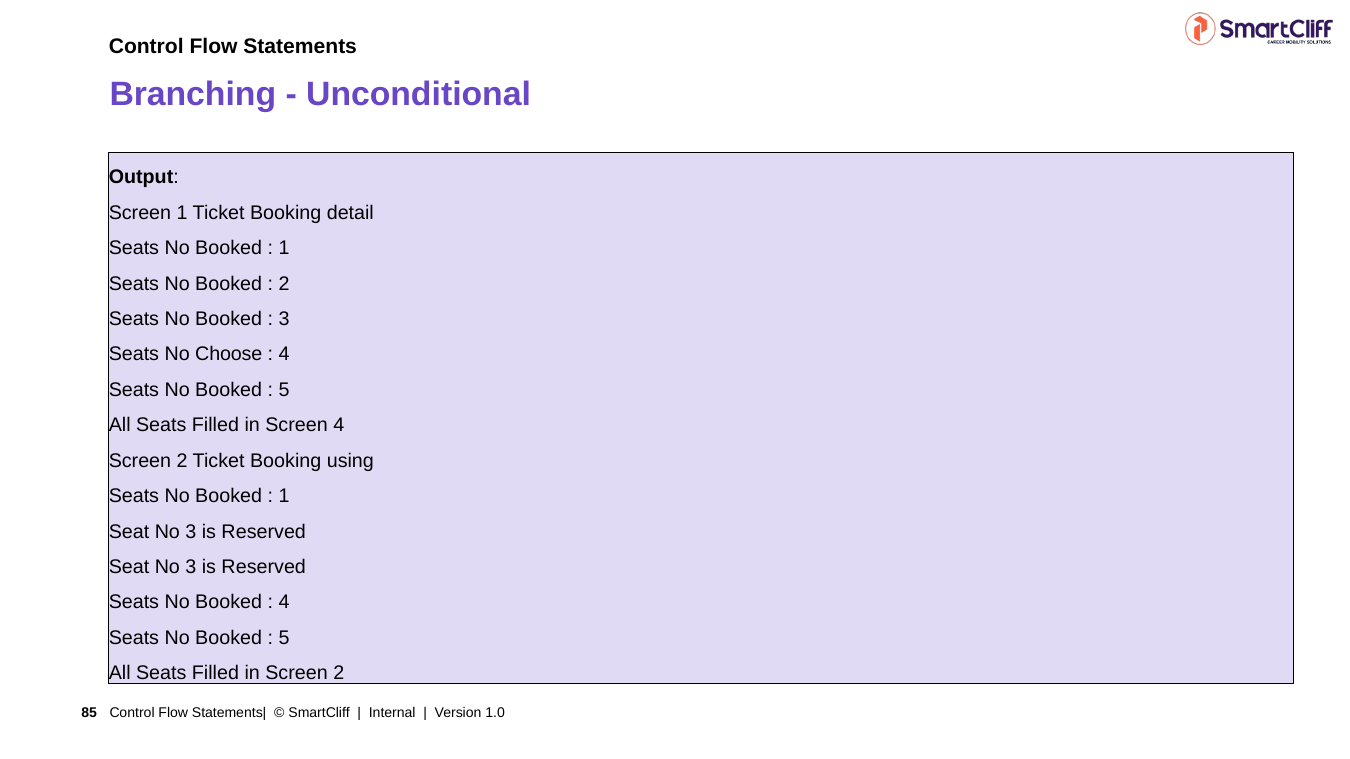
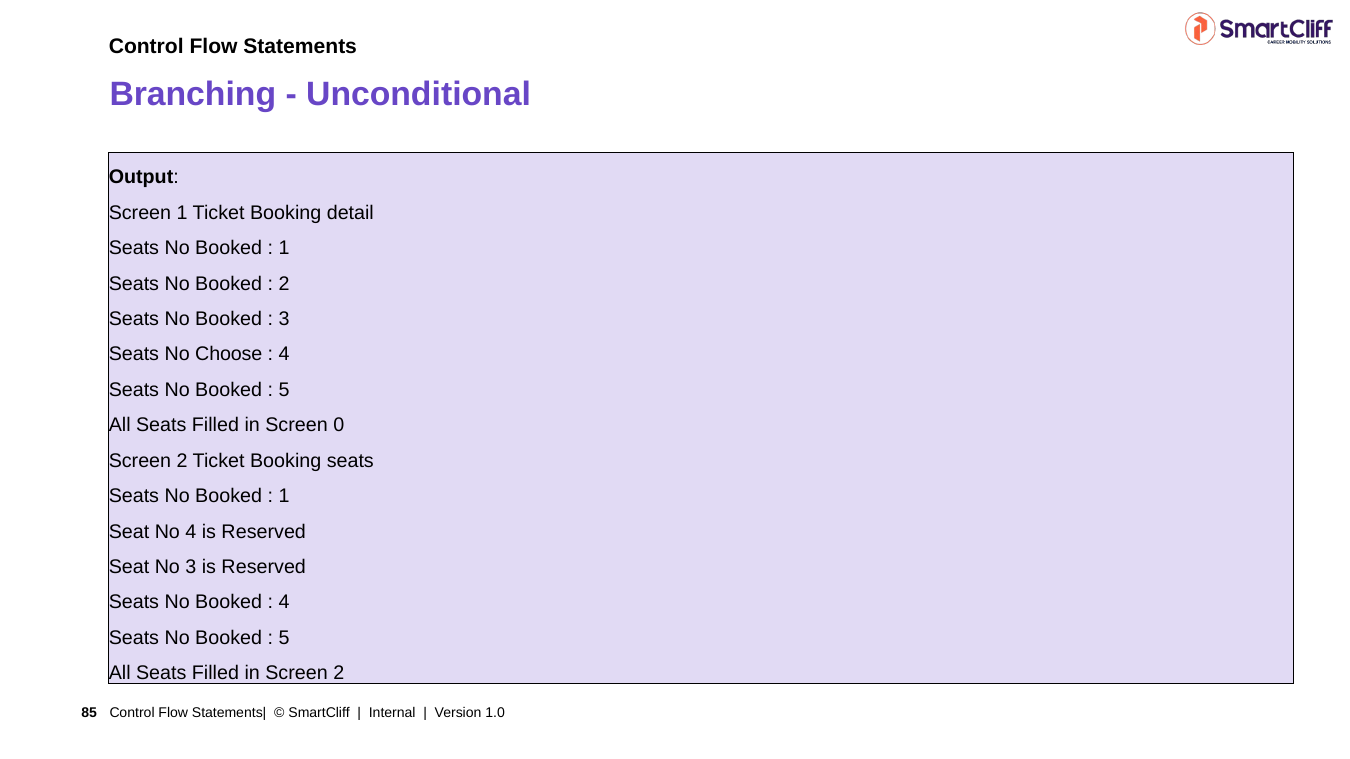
Screen 4: 4 -> 0 (339, 425)
Booking using: using -> seats (350, 461)
3: 3 -> 4 (191, 532)
